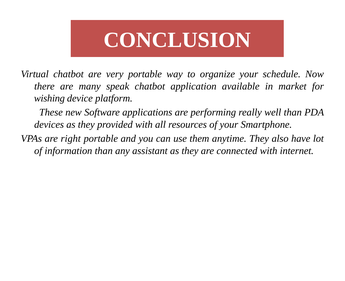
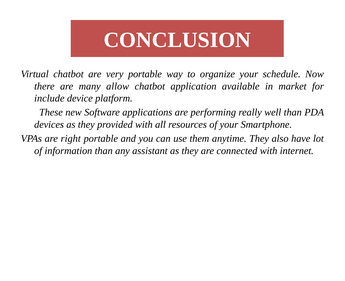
speak: speak -> allow (118, 86)
wishing: wishing -> include (49, 98)
